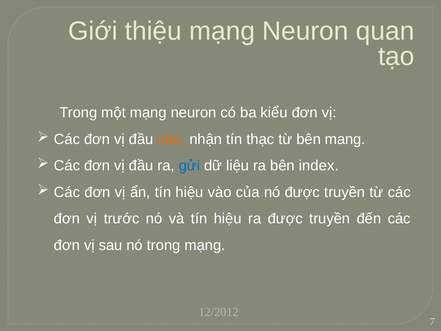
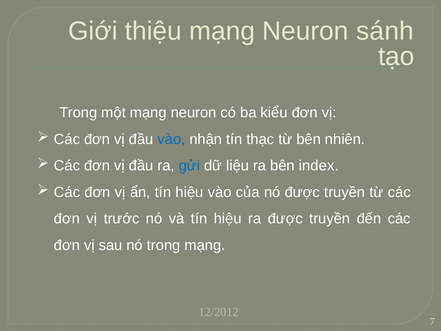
quan: quan -> sánh (385, 31)
vào colour: orange -> blue (171, 139)
mang: mang -> nhiên (345, 139)
